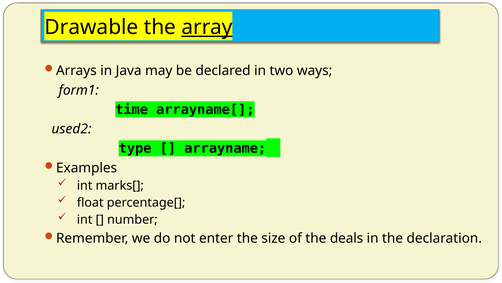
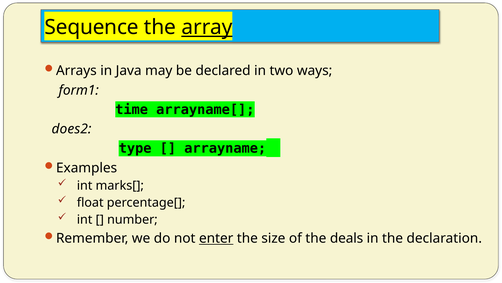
Drawable: Drawable -> Sequence (92, 27)
used2: used2 -> does2 (72, 129)
enter underline: none -> present (216, 238)
